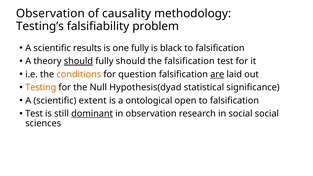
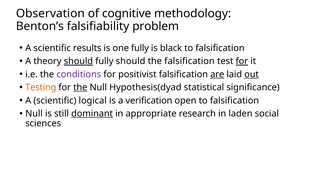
causality: causality -> cognitive (127, 14)
Testing’s: Testing’s -> Benton’s (40, 26)
for underline: none -> present (242, 61)
conditions colour: orange -> purple (79, 74)
question: question -> positivist (137, 74)
out underline: none -> present (252, 74)
the underline: none -> present (80, 87)
extent: extent -> logical (93, 101)
ontological: ontological -> verification (149, 101)
Test: Test -> Null (34, 114)
in observation: observation -> appropriate (151, 114)
in social: social -> laden (240, 114)
